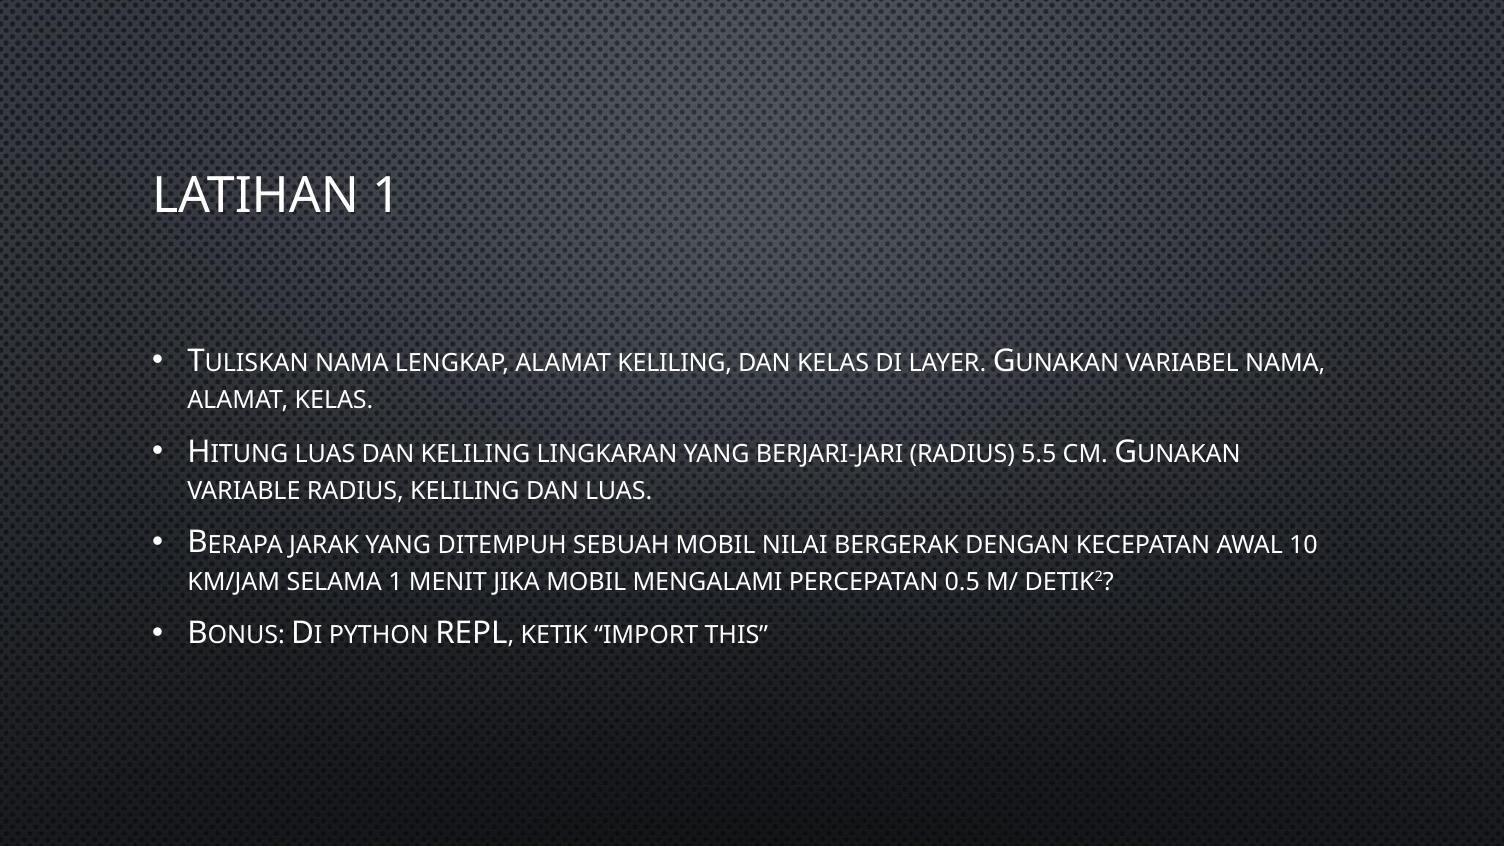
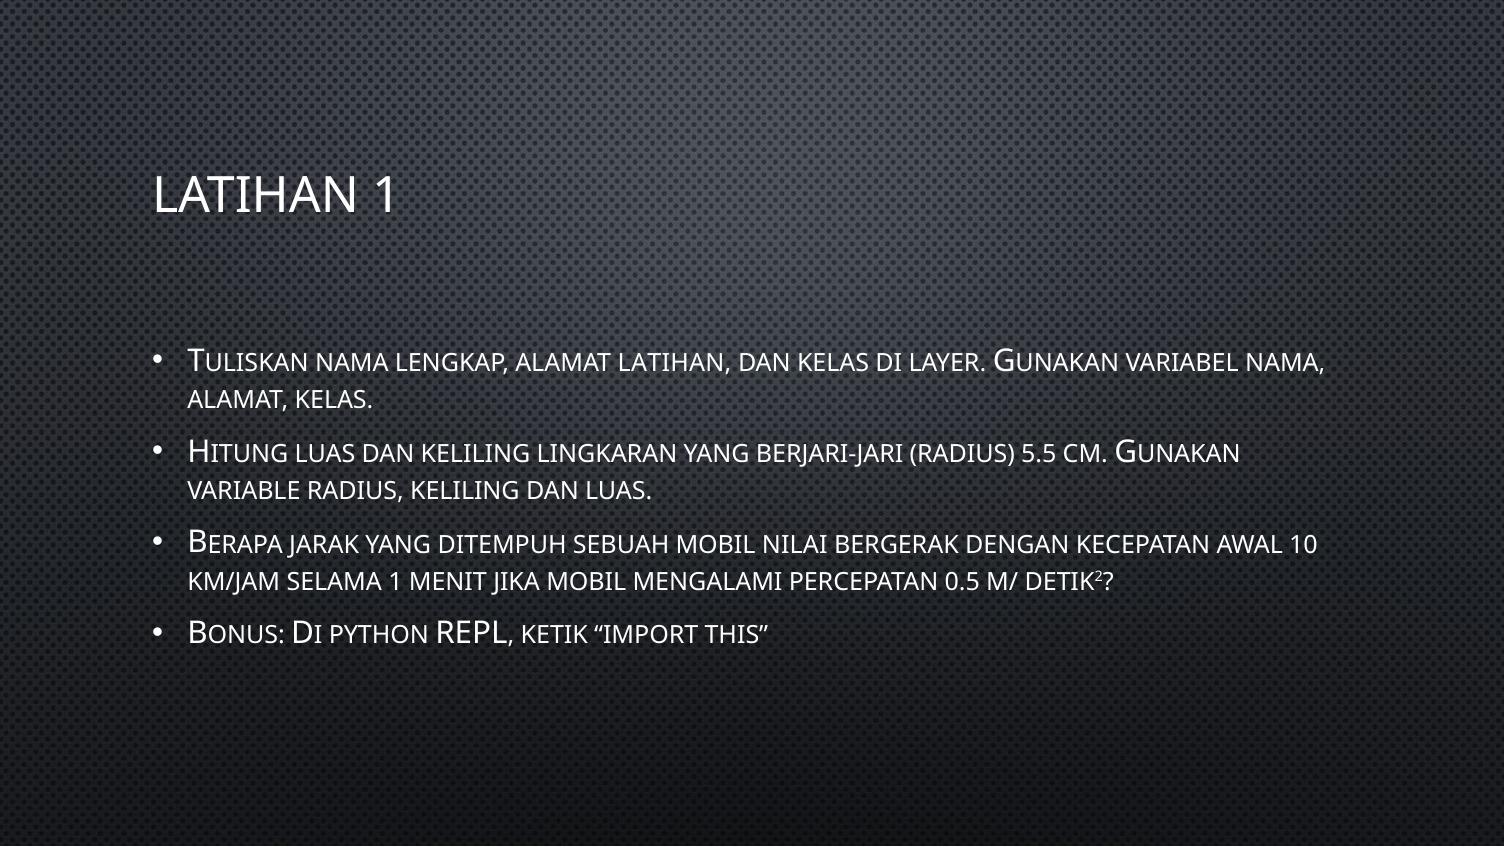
ALAMAT KELILING: KELILING -> LATIHAN (675, 363)
